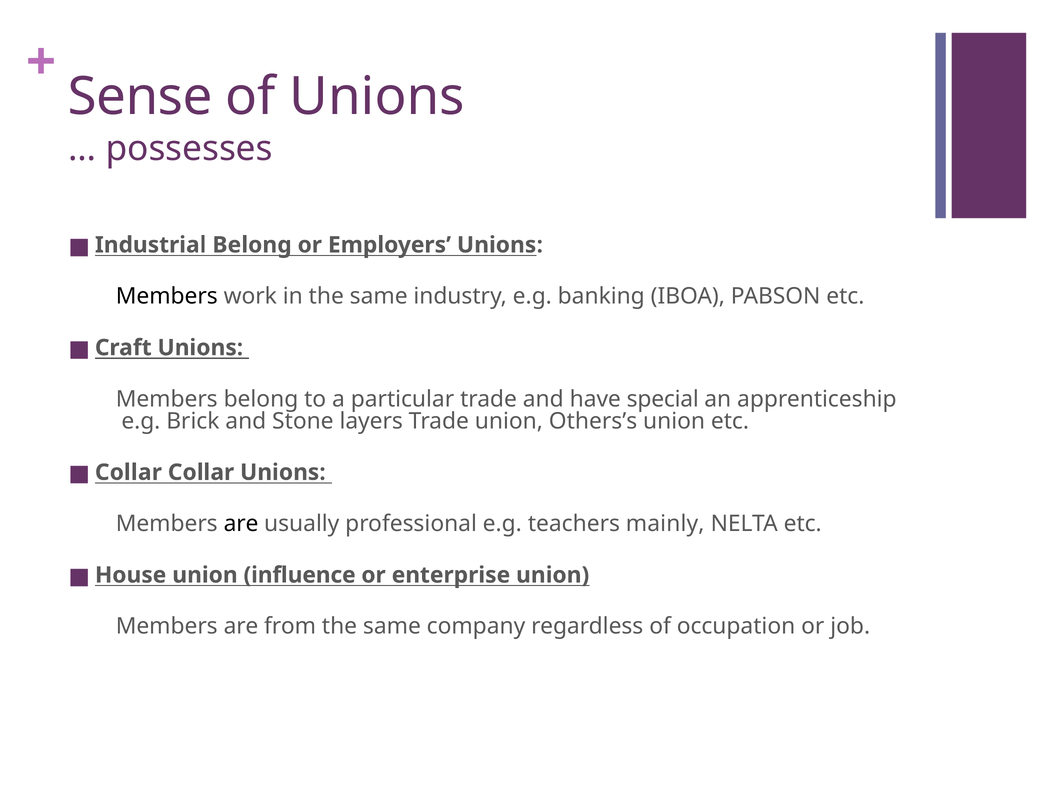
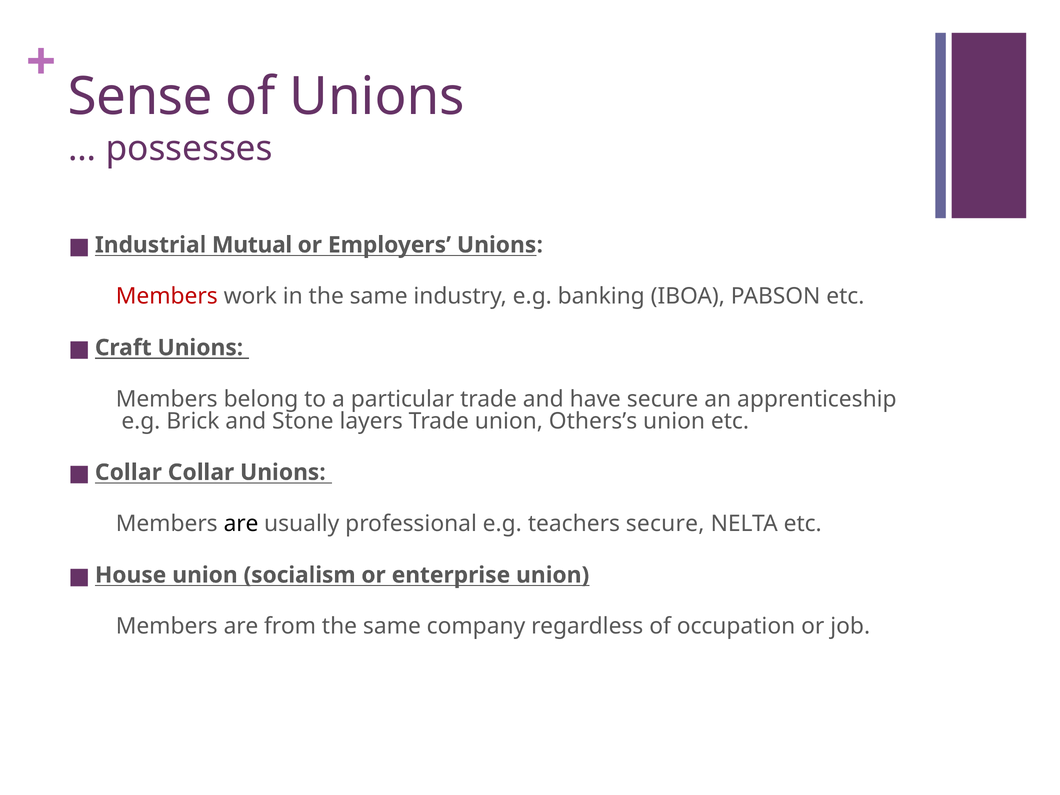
Industrial Belong: Belong -> Mutual (252, 245)
Members colour: black -> red (167, 296)
have special: special -> secure (663, 399)
teachers mainly: mainly -> secure (665, 524)
influence: influence -> socialism (300, 575)
